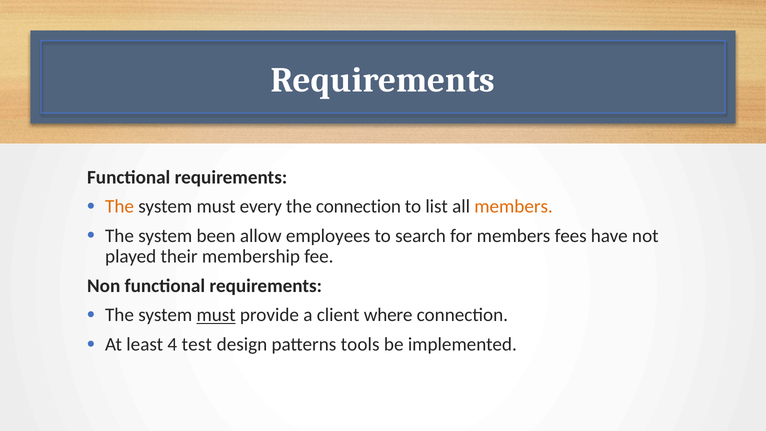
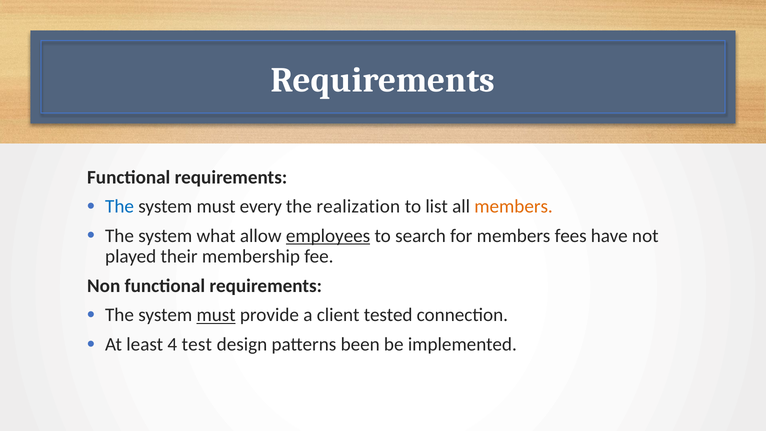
The colour: orange -> blue (120, 207)
the connection: connection -> realization (358, 207)
been: been -> what (216, 236)
employees underline: none -> present (328, 236)
where: where -> tested (388, 315)
tools: tools -> been (360, 344)
